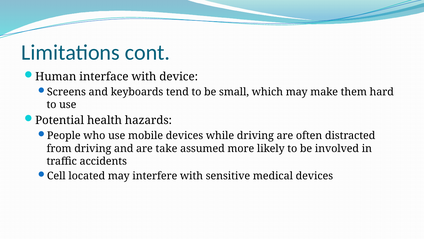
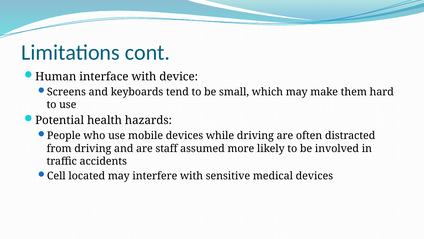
take: take -> staff (167, 148)
